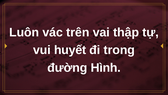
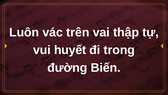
Hình: Hình -> Biến (106, 67)
